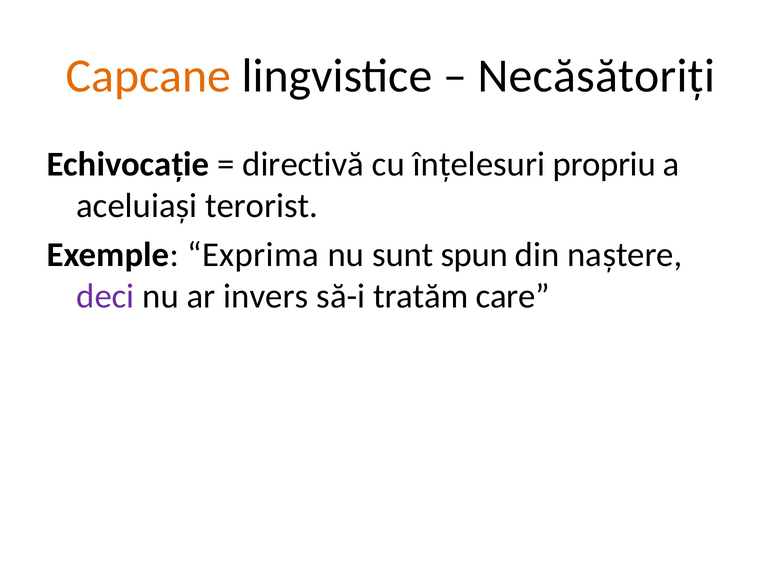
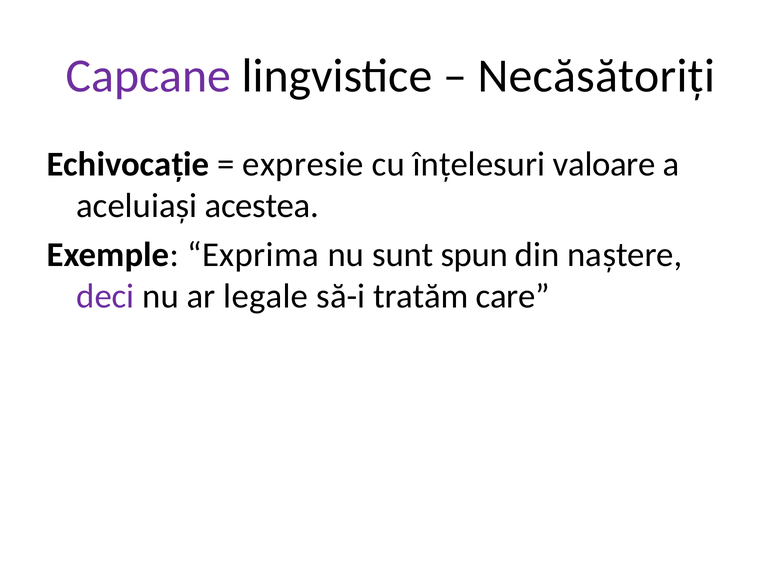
Capcane colour: orange -> purple (148, 76)
directivă: directivă -> expresie (303, 164)
propriu: propriu -> valoare (604, 164)
terorist: terorist -> acestea (262, 206)
invers: invers -> legale (266, 296)
